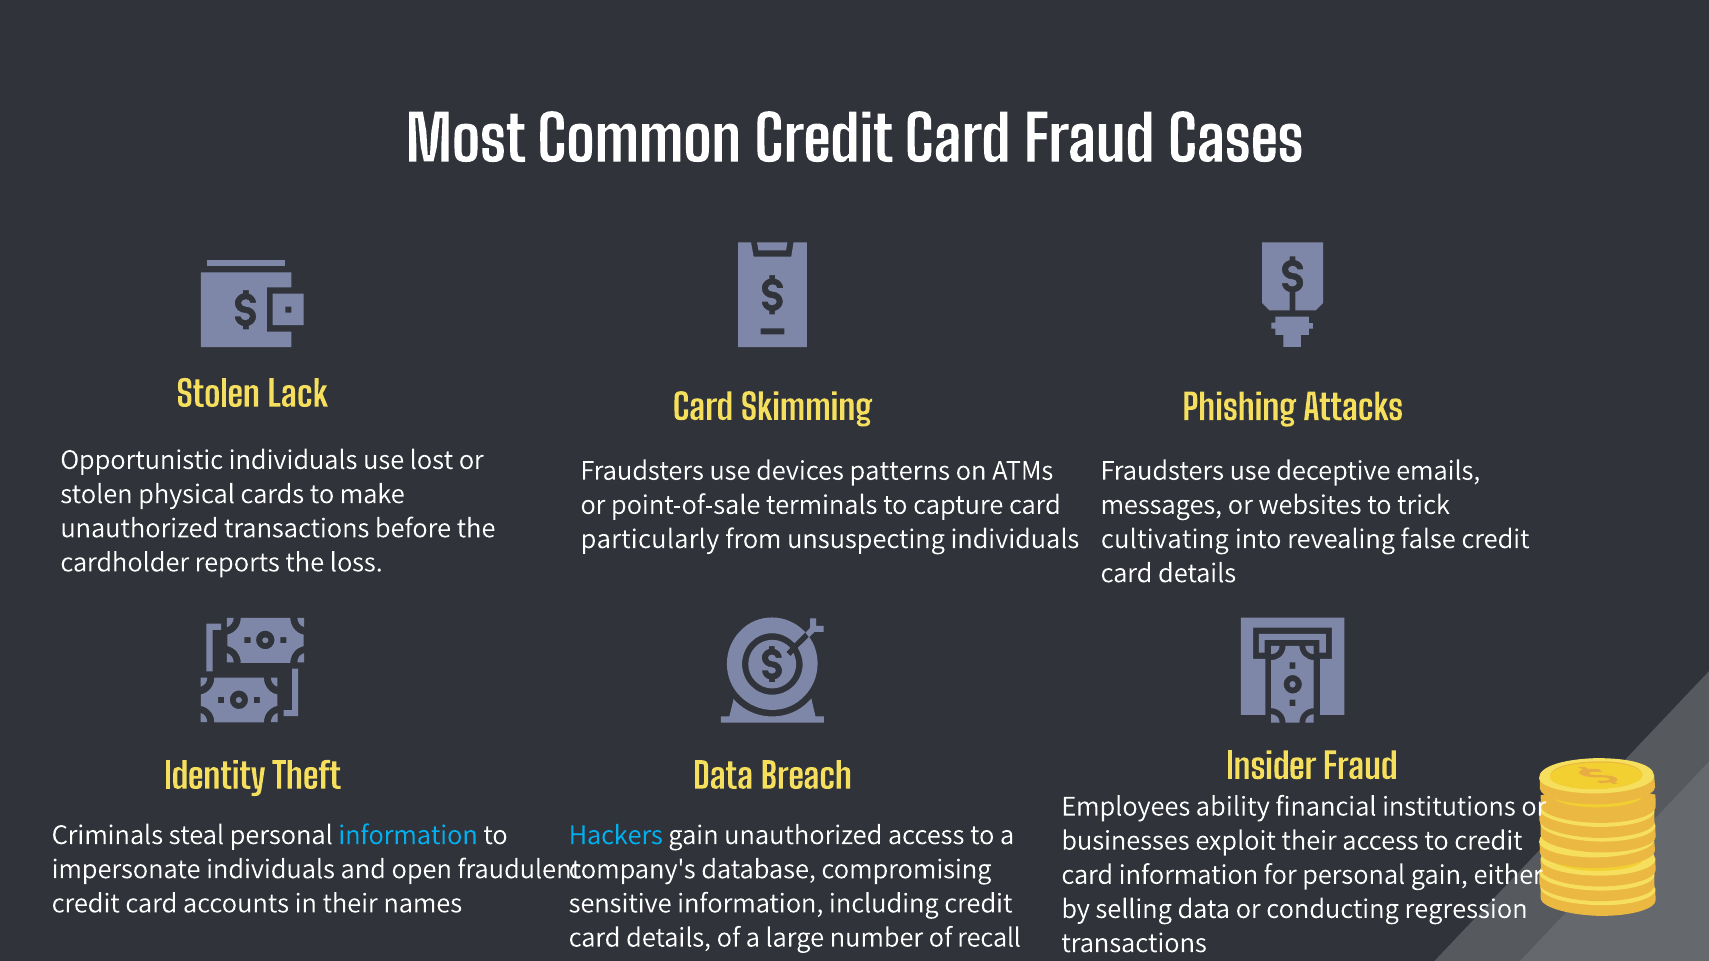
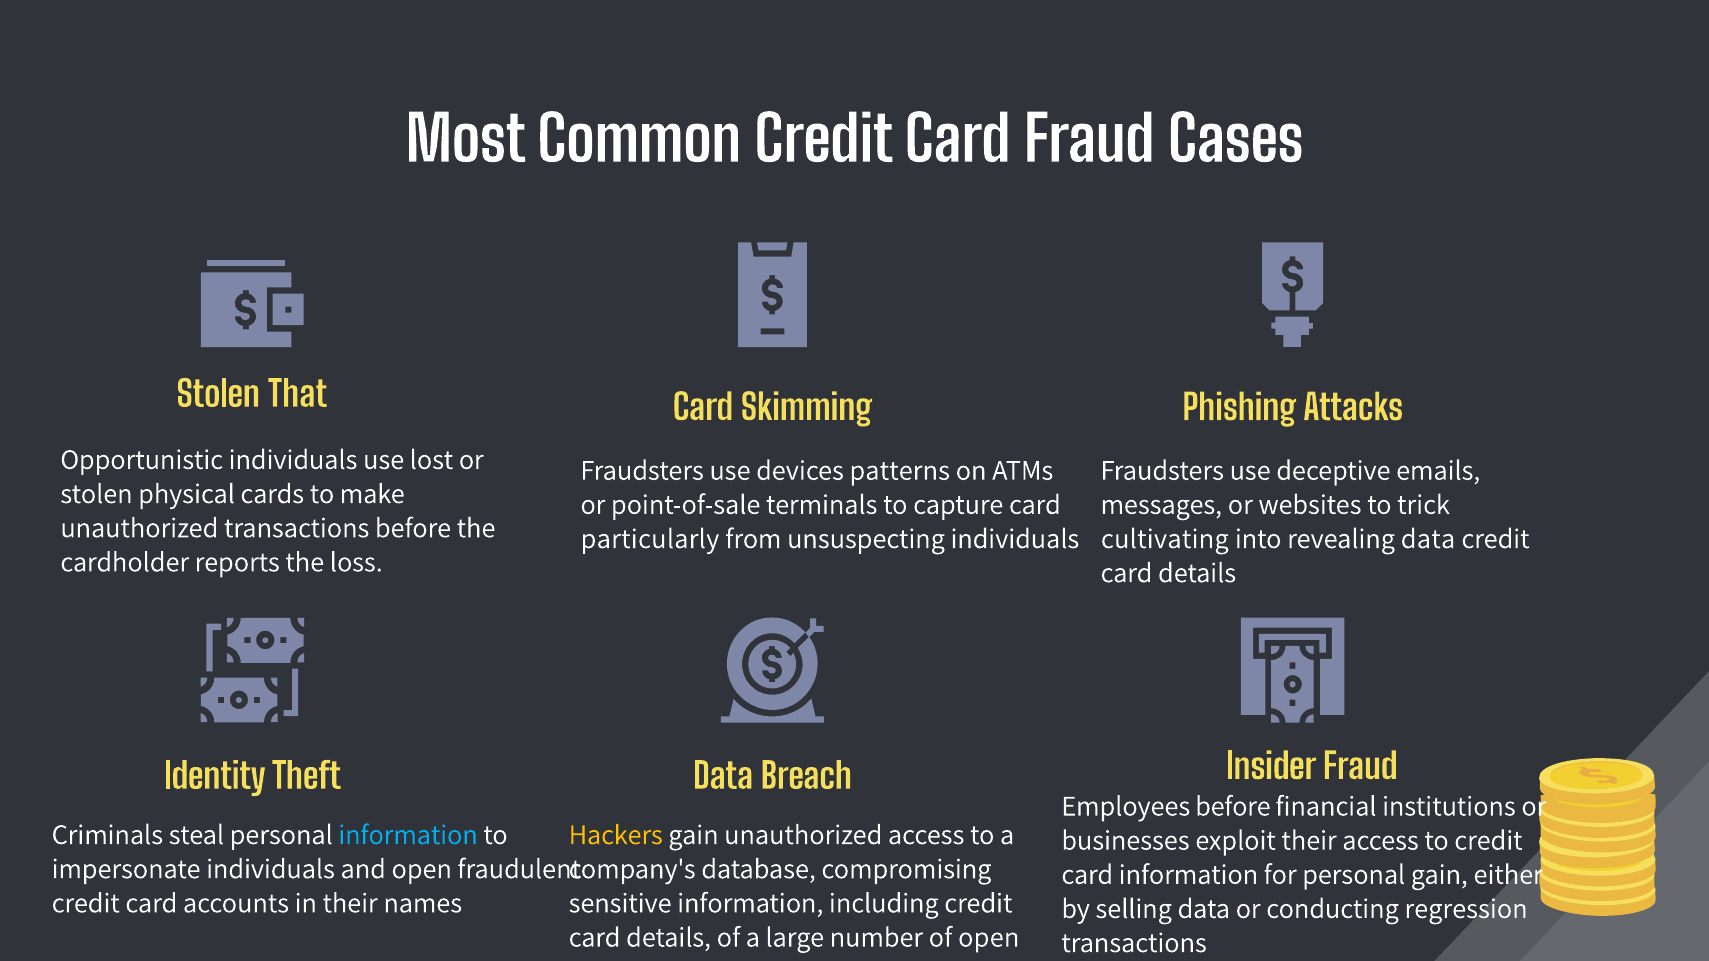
Lack: Lack -> That (298, 395)
revealing false: false -> data (1428, 539)
Employees ability: ability -> before (1233, 806)
Hackers colour: light blue -> yellow (616, 835)
of recall: recall -> open (989, 937)
